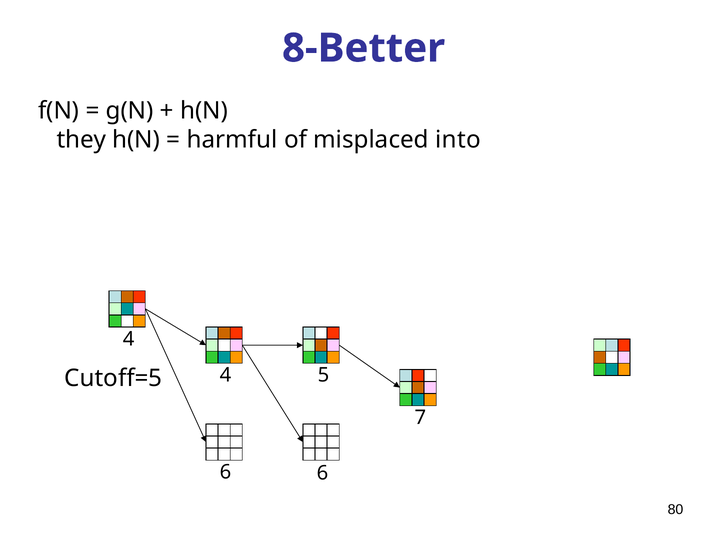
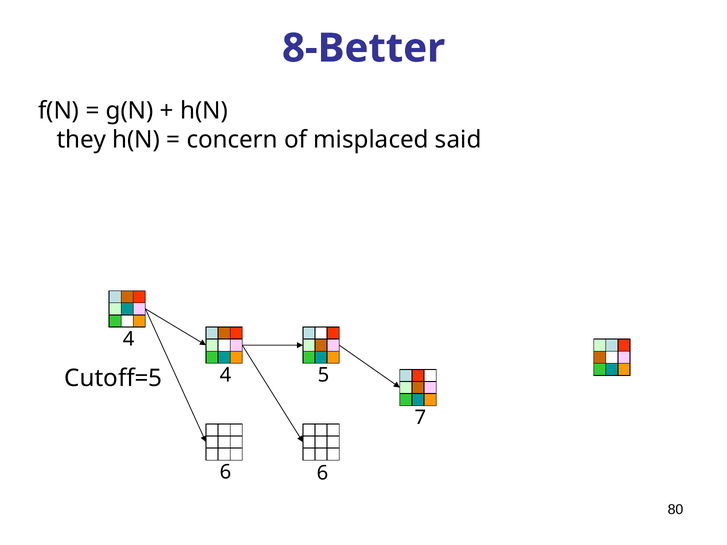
harmful: harmful -> concern (232, 140)
into: into -> said (458, 140)
